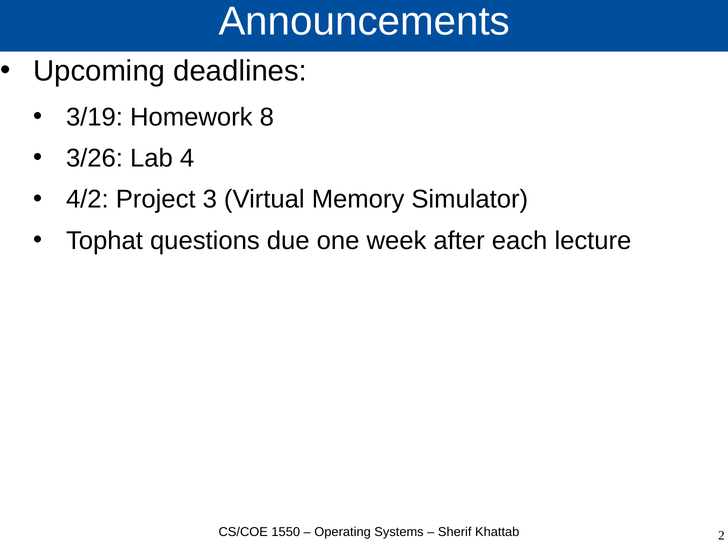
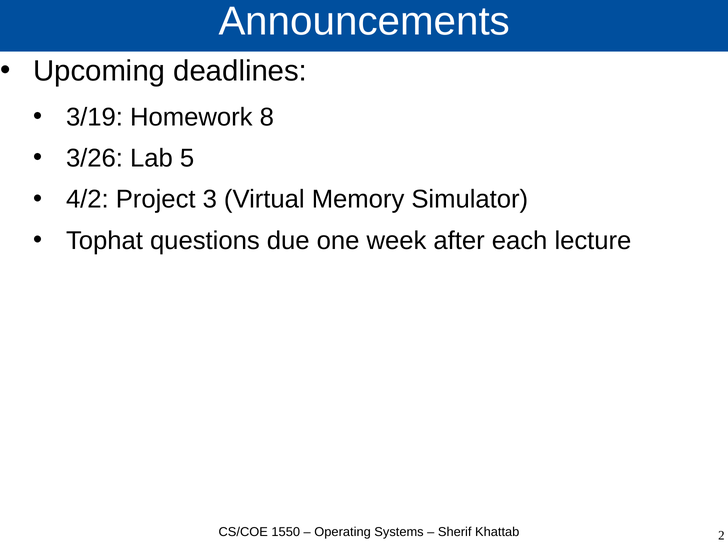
4: 4 -> 5 (187, 158)
